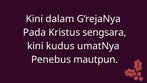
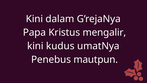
Pada: Pada -> Papa (34, 32)
sengsara: sengsara -> mengalir (104, 32)
